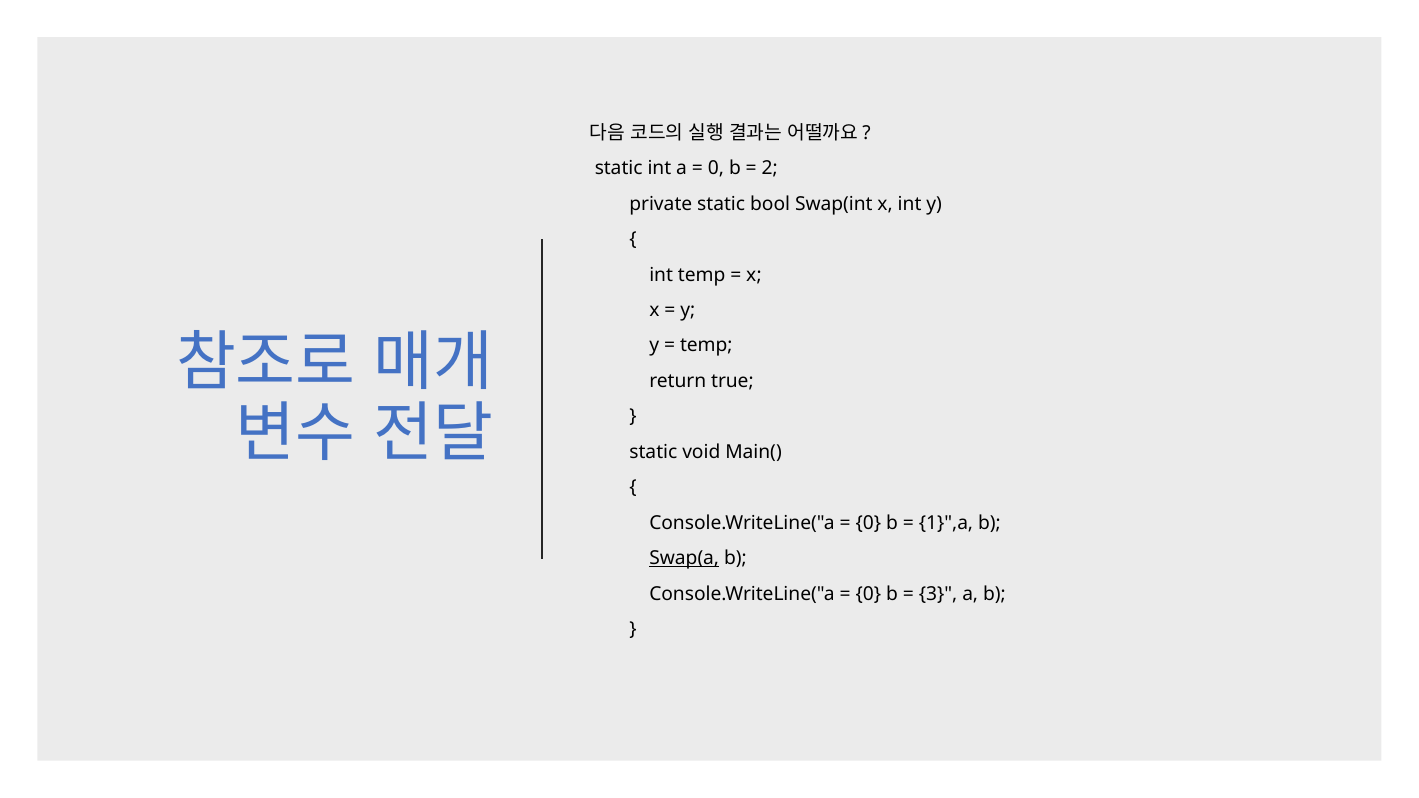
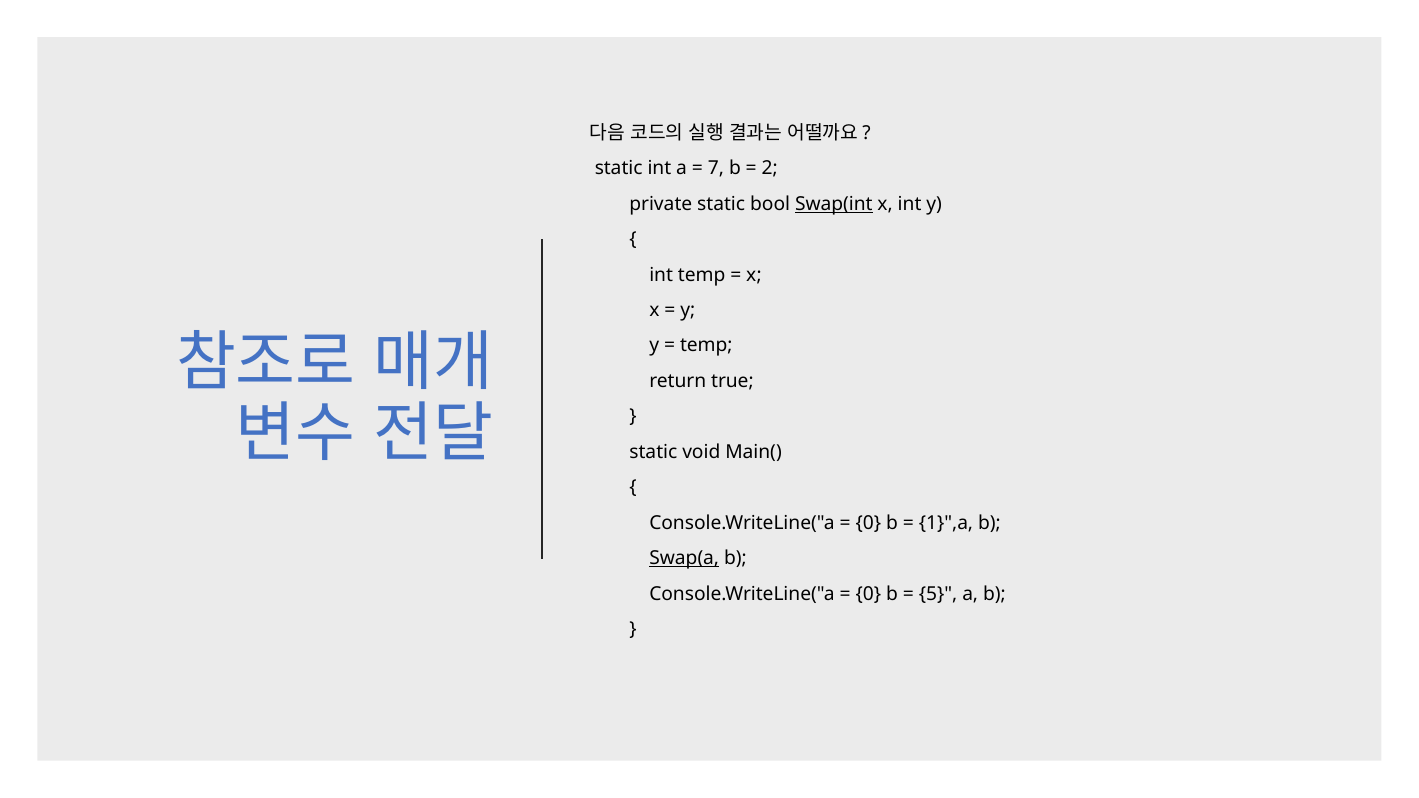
0: 0 -> 7 (716, 168)
Swap(int underline: none -> present (834, 204)
3: 3 -> 5 (938, 594)
